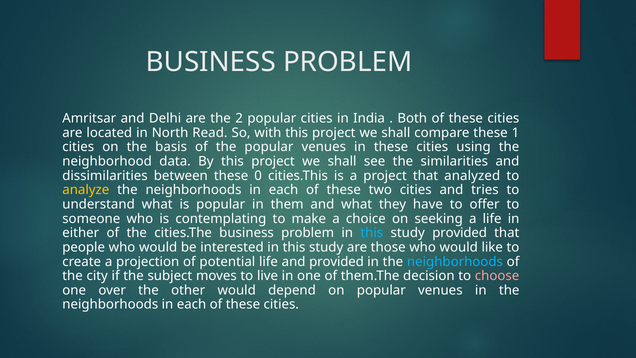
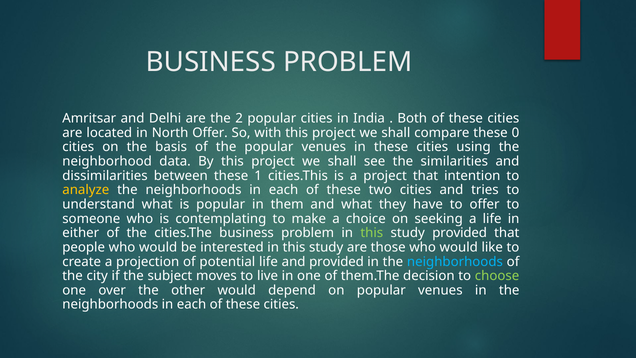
North Read: Read -> Offer (210, 133)
1: 1 -> 0 (515, 133)
0: 0 -> 1 (258, 176)
analyzed: analyzed -> intention (472, 176)
this colour: light blue -> light green (372, 233)
choose colour: pink -> light green (497, 276)
